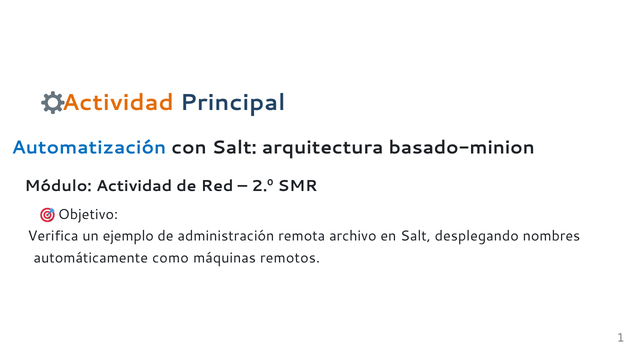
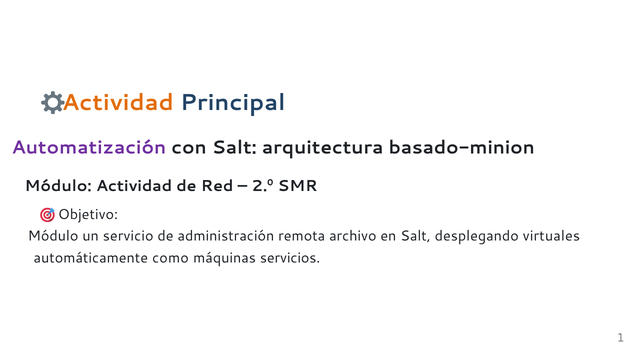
Automatización colour: blue -> purple (89, 148)
Verifica: Verifica -> Módulo (53, 237)
ejemplo: ejemplo -> servicio (128, 237)
nombres: nombres -> virtuales (551, 237)
remotos: remotos -> servicios (290, 258)
